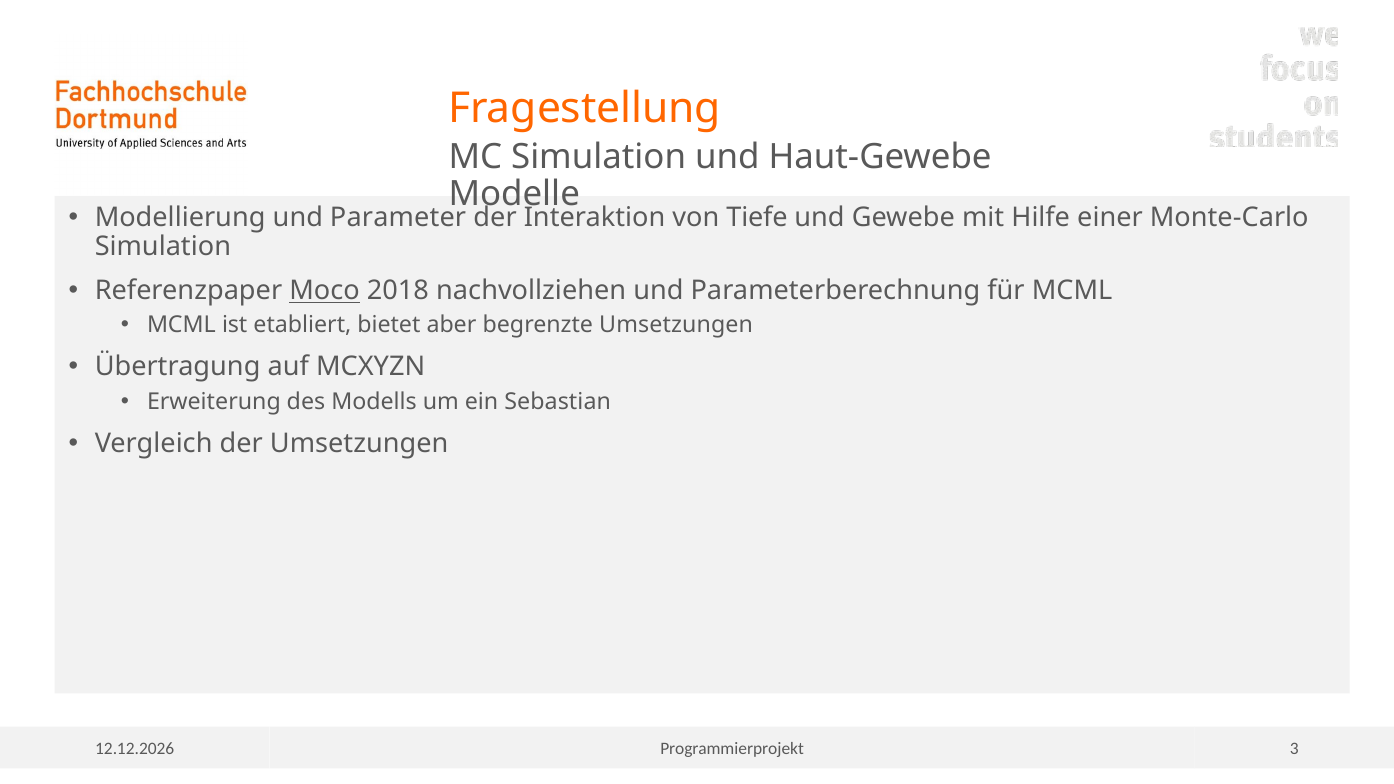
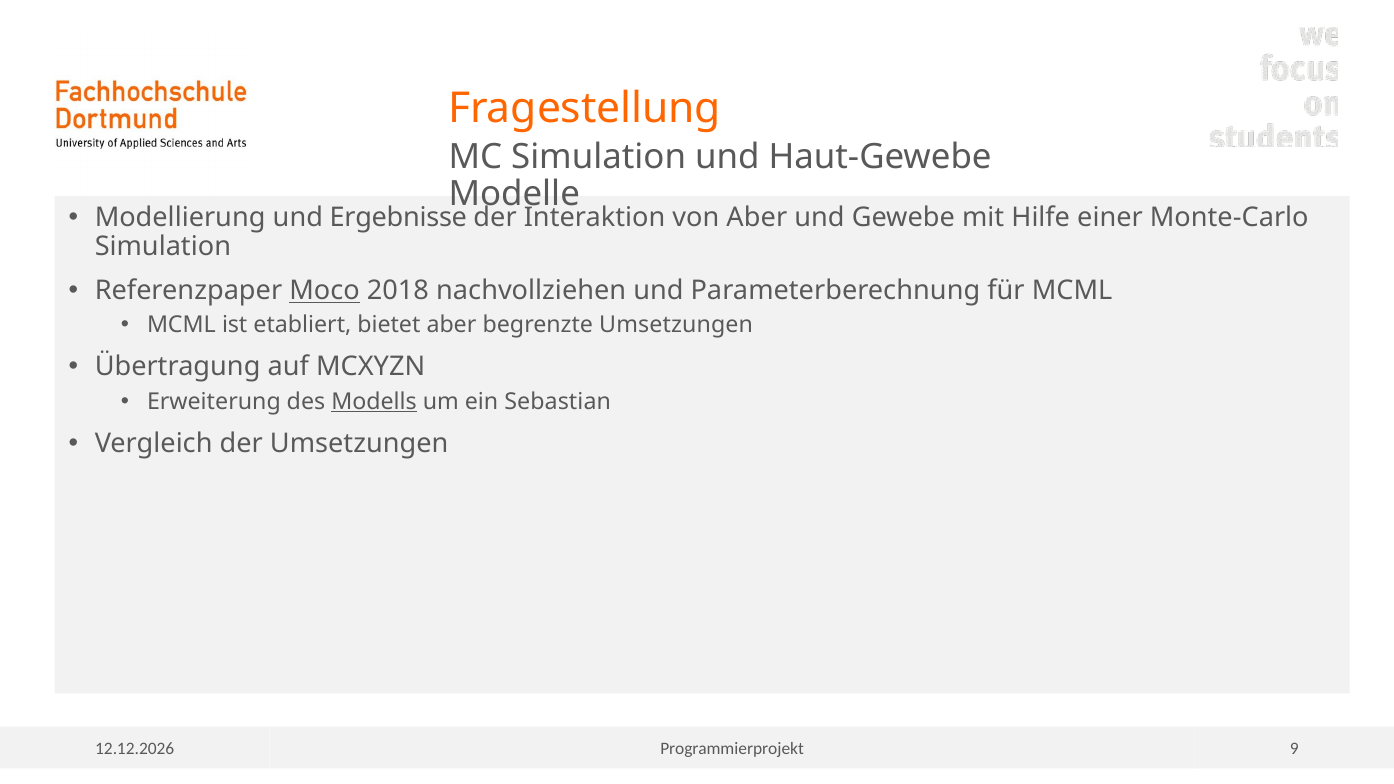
Parameter: Parameter -> Ergebnisse (398, 218)
von Tiefe: Tiefe -> Aber (757, 218)
Modells underline: none -> present (374, 401)
3: 3 -> 9 (1294, 749)
